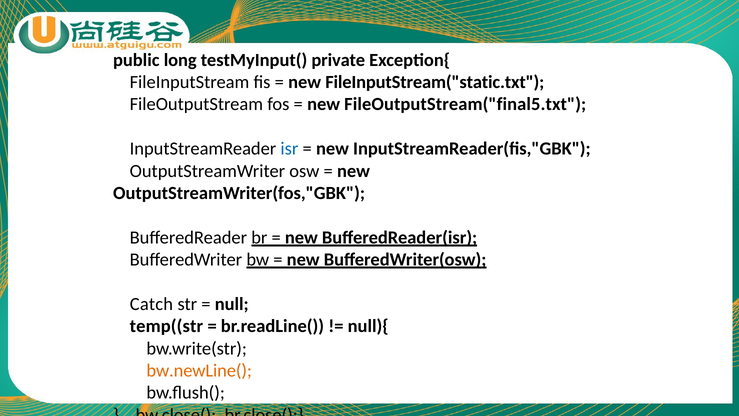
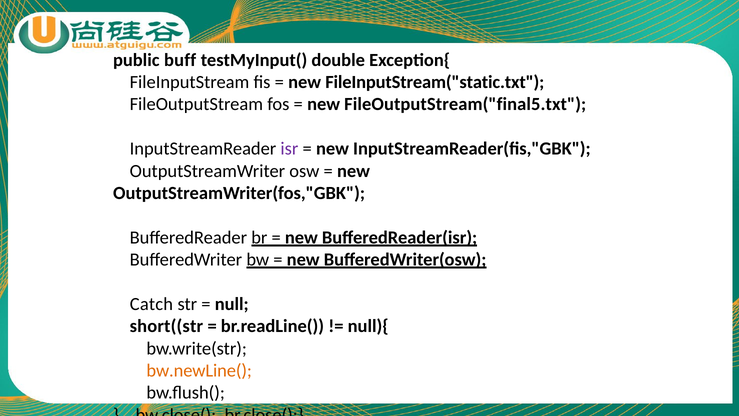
long: long -> buff (180, 60)
private: private -> double (338, 60)
isr colour: blue -> purple (289, 149)
temp((str: temp((str -> short((str (166, 326)
